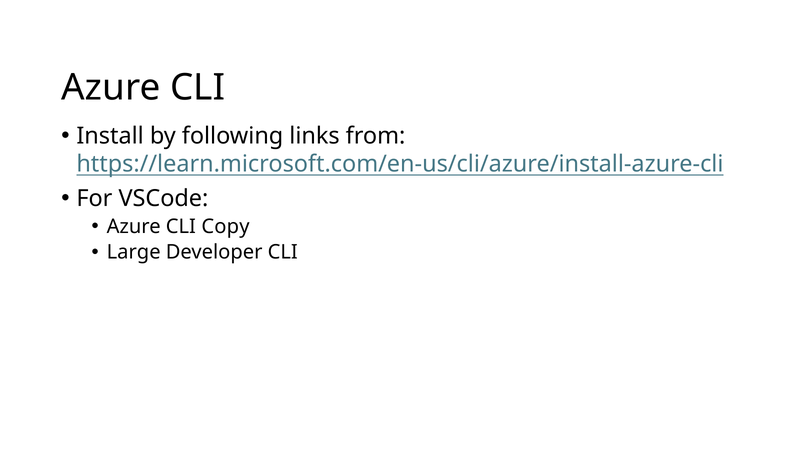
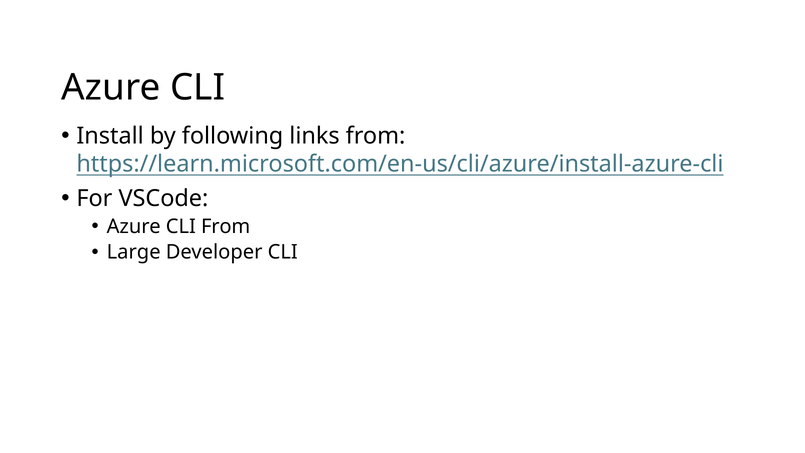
CLI Copy: Copy -> From (226, 226)
